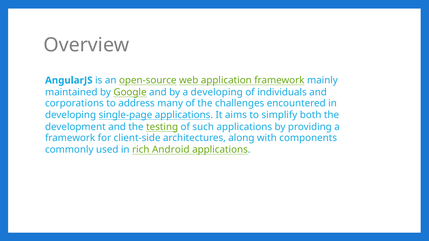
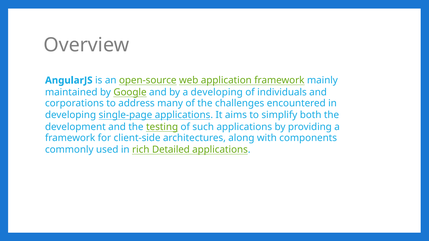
Android: Android -> Detailed (171, 150)
